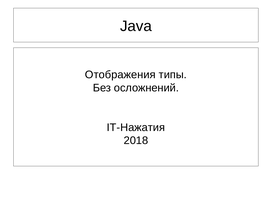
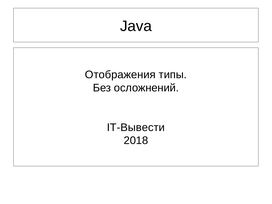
IT-Нажатия: IT-Нажатия -> IT-Вывести (136, 127)
